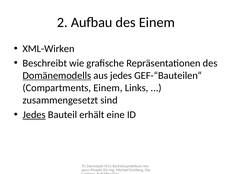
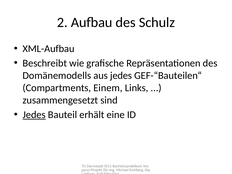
des Einem: Einem -> Schulz (157, 22)
XML-Wirken: XML-Wirken -> XML-Aufbau (49, 49)
Domänemodells underline: present -> none (57, 75)
